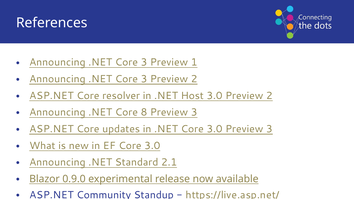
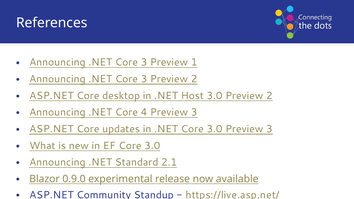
resolver: resolver -> desktop (121, 96)
8: 8 -> 4 (144, 112)
